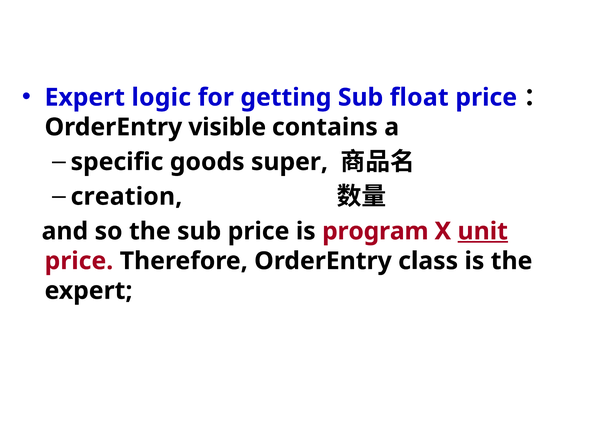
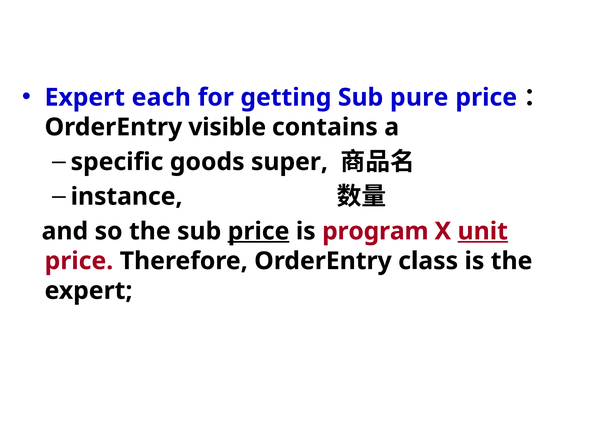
logic: logic -> each (161, 97)
float: float -> pure (419, 97)
creation: creation -> instance (127, 197)
price underline: none -> present (259, 231)
